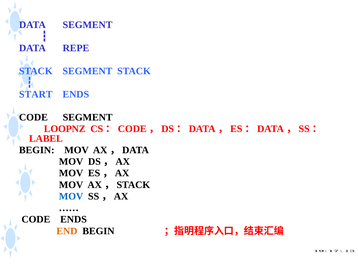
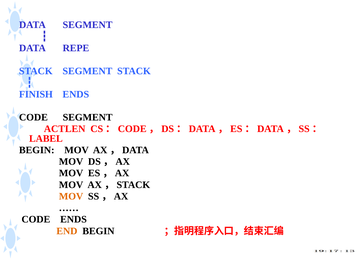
START: START -> FINISH (36, 94)
LOOPNZ: LOOPNZ -> ACTLEN (65, 129)
MOV colour: blue -> orange (71, 196)
